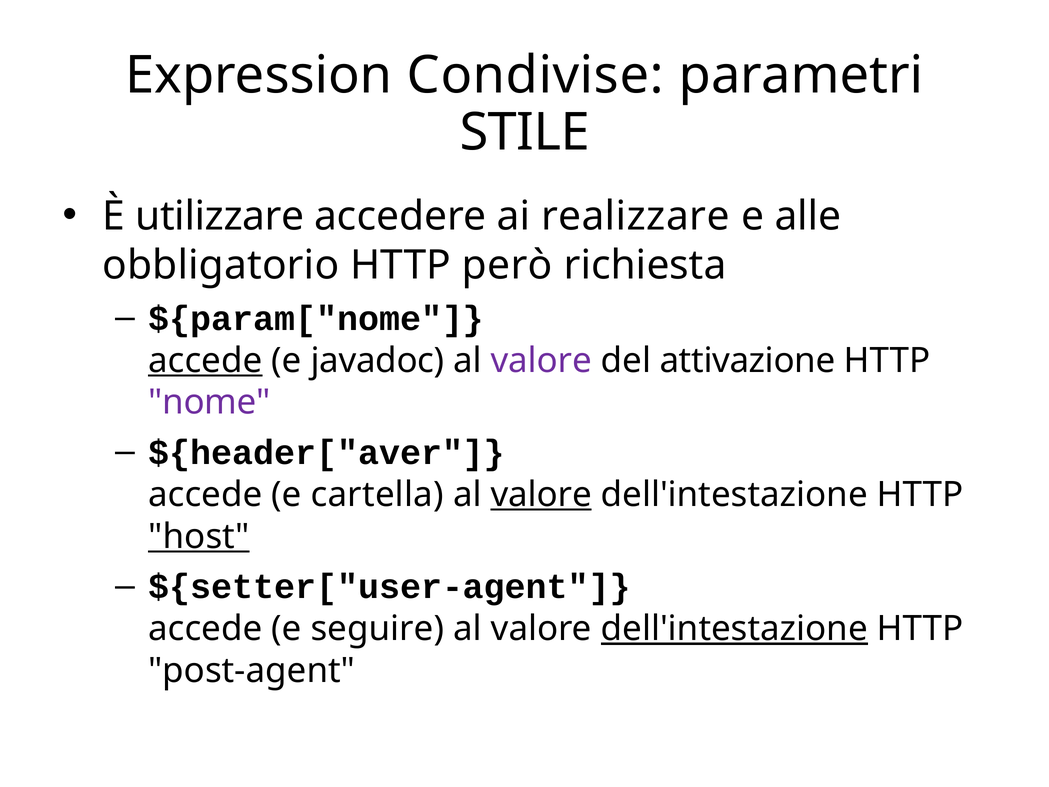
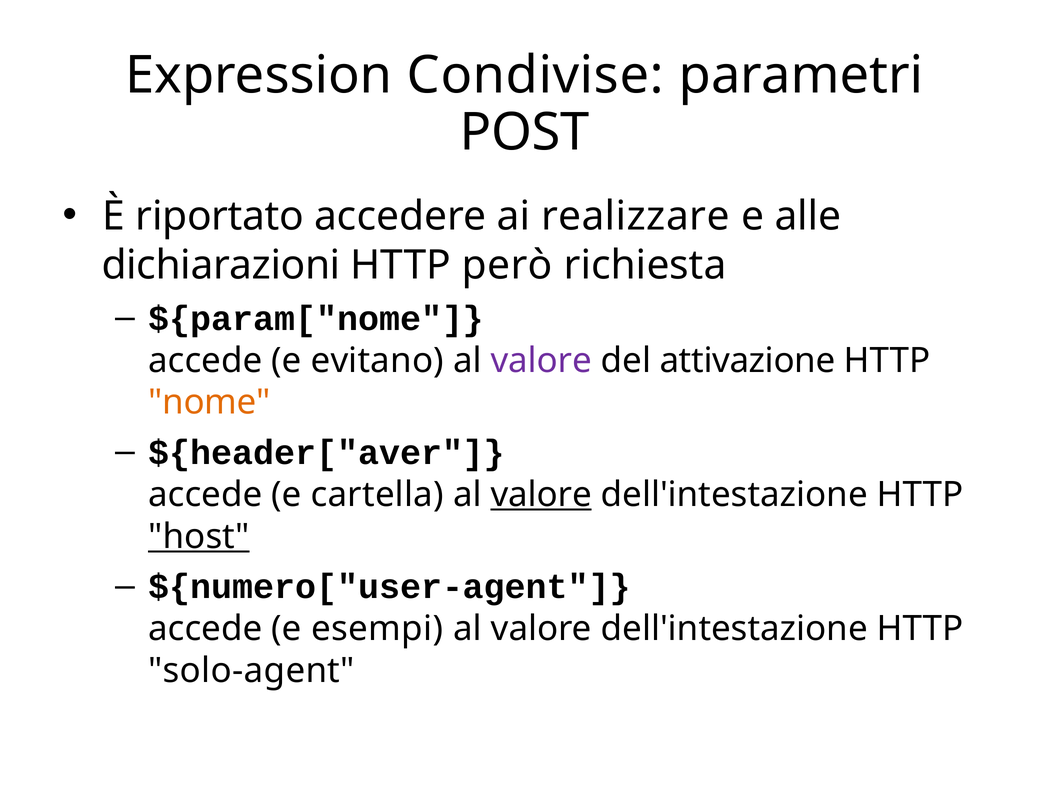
STILE: STILE -> POST (525, 132)
utilizzare: utilizzare -> riportato (220, 216)
obbligatorio: obbligatorio -> dichiarazioni (221, 265)
accede underline: present -> none (205, 360)
javadoc: javadoc -> evitano (377, 360)
nome colour: purple -> orange (209, 402)
${setter["user-agent: ${setter["user-agent -> ${numero["user-agent (390, 587)
seguire: seguire -> esempi (377, 628)
dell'intestazione underline: present -> none (734, 628)
post-agent: post-agent -> solo-agent (251, 670)
